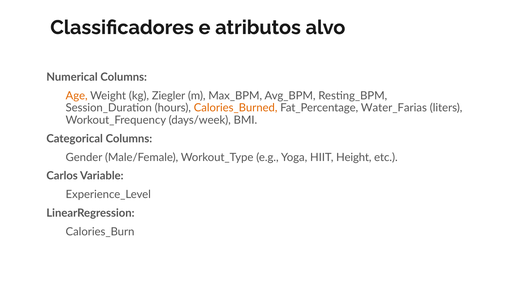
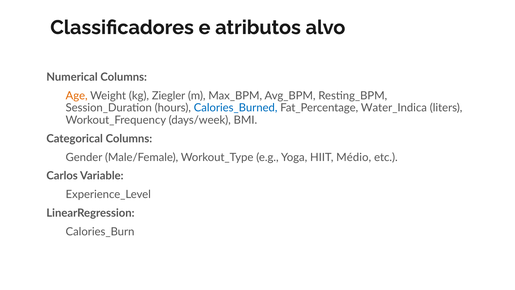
Calories_Burned colour: orange -> blue (236, 108)
Water_Farias: Water_Farias -> Water_Indica (394, 108)
Height: Height -> Médio (354, 157)
